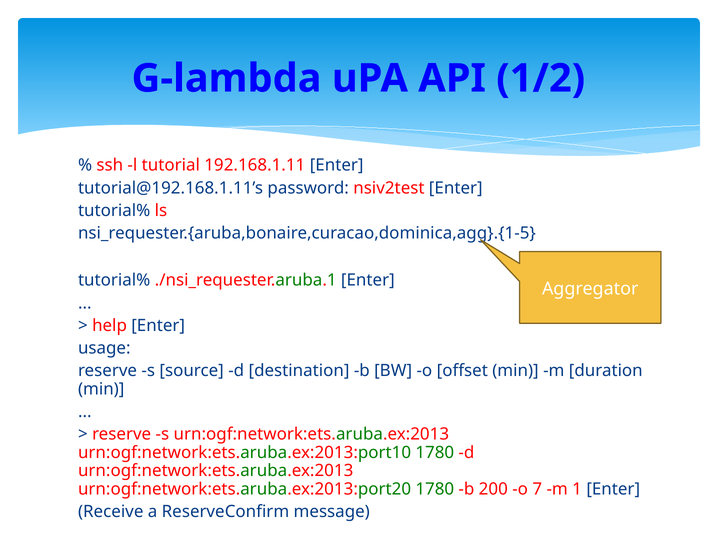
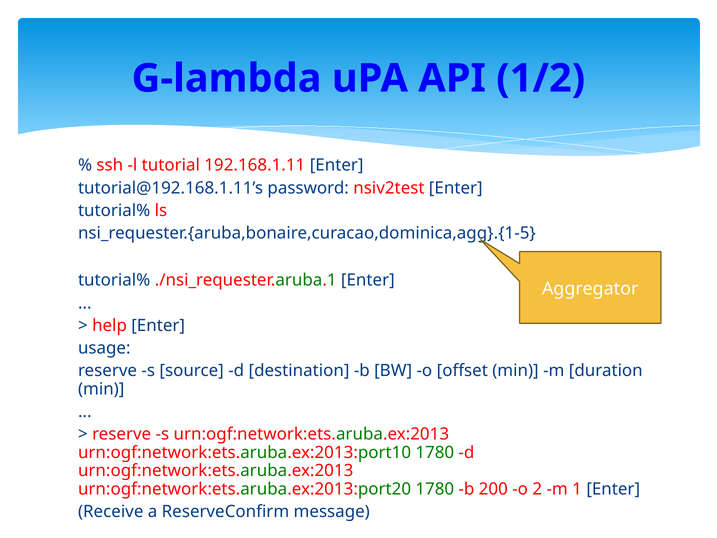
7: 7 -> 2 (537, 489)
